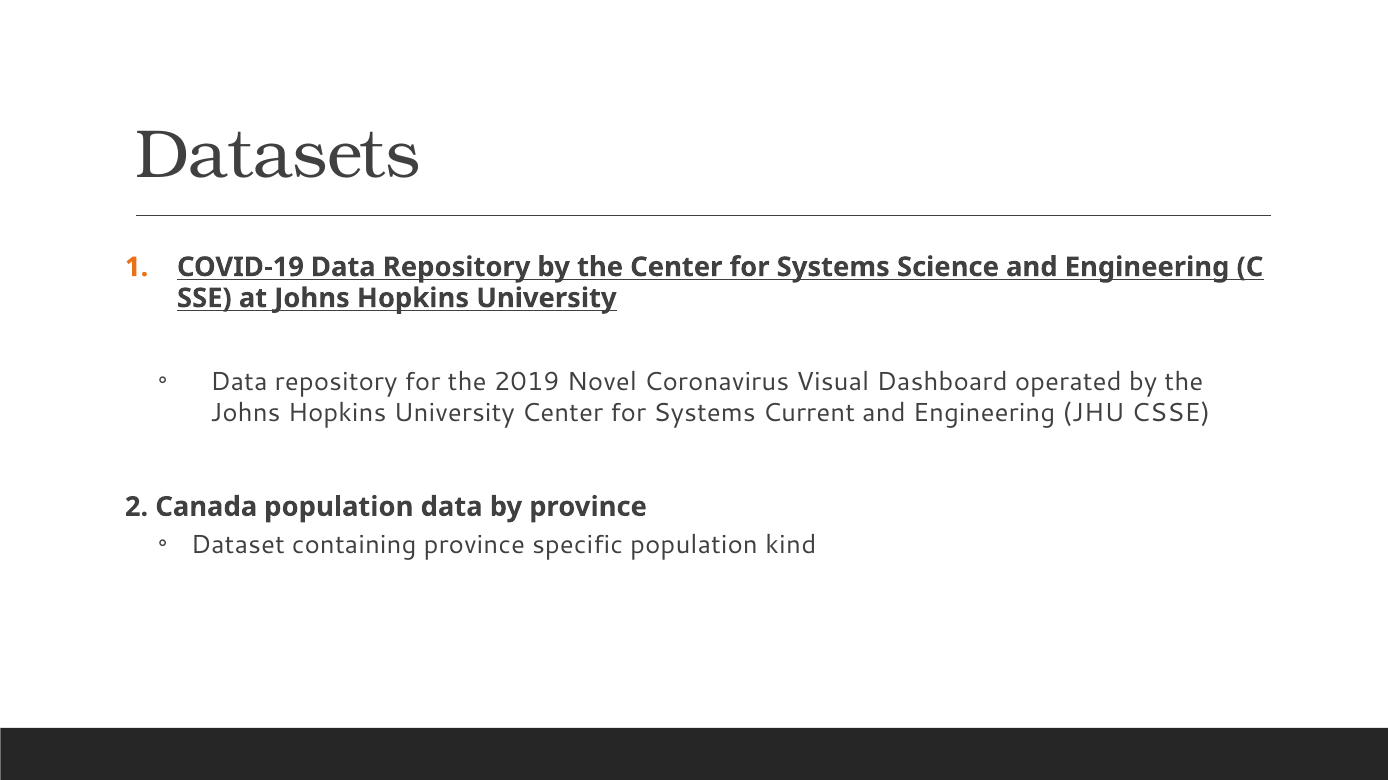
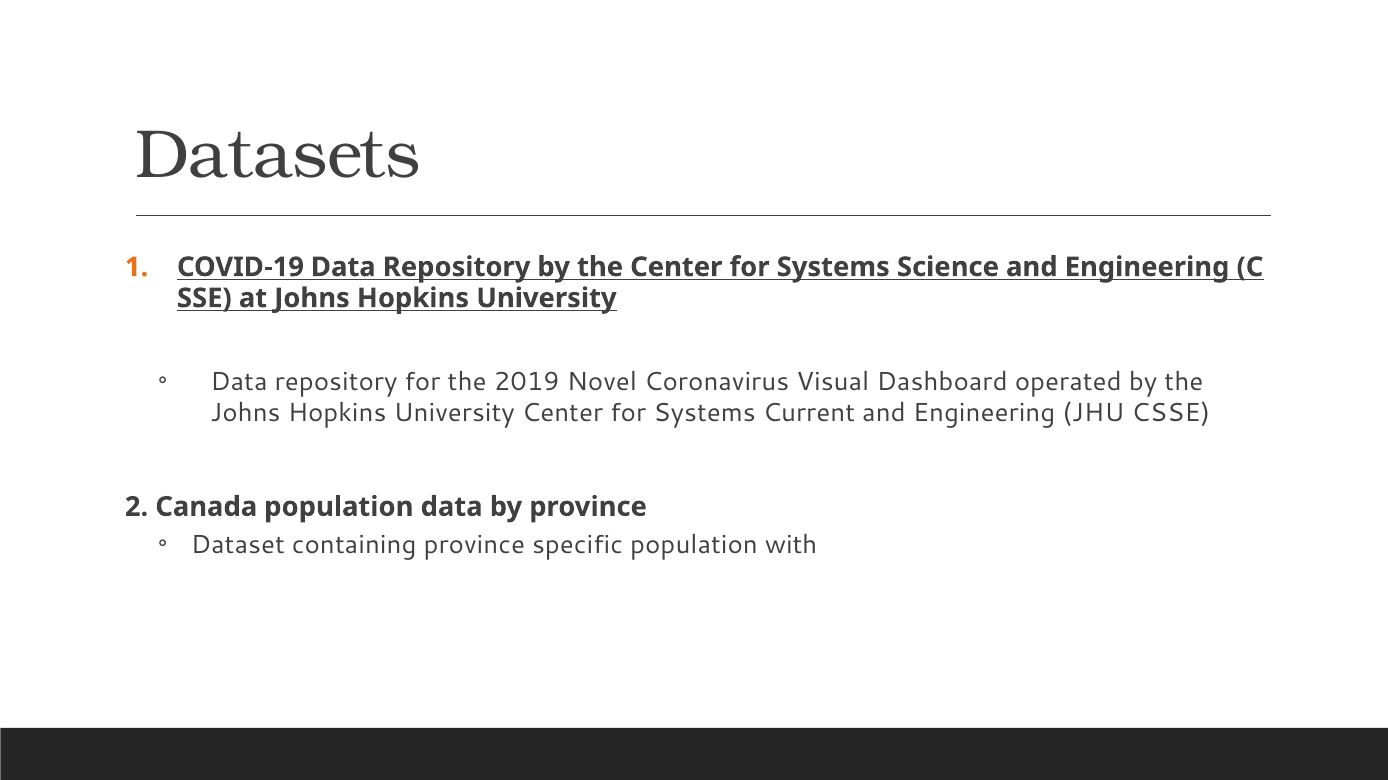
kind: kind -> with (791, 545)
